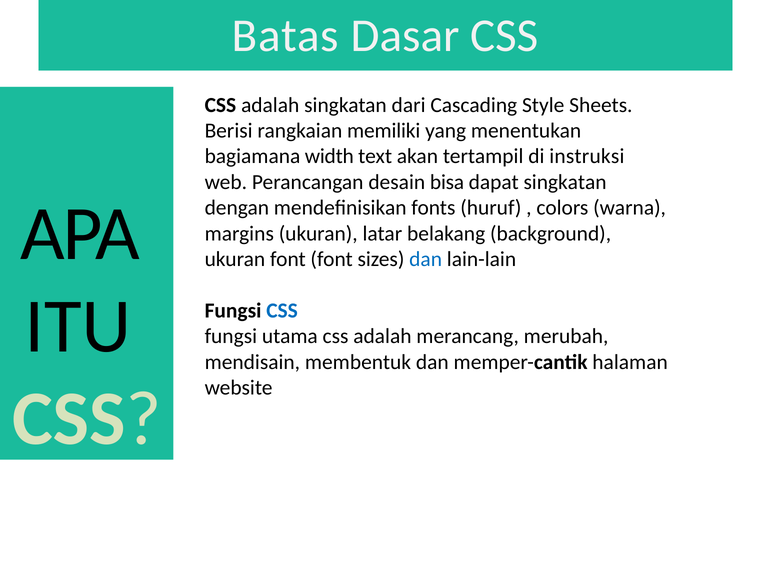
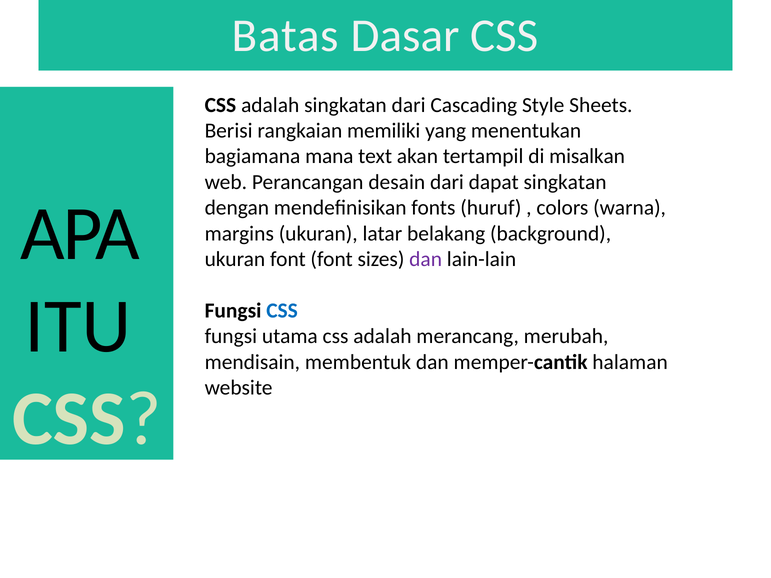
width: width -> mana (329, 156)
instruksi: instruksi -> misalkan (587, 156)
desain bisa: bisa -> dari (447, 182)
dan colour: blue -> purple (426, 259)
